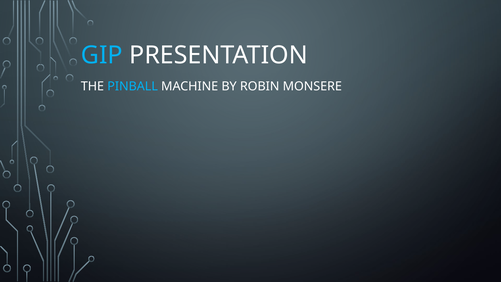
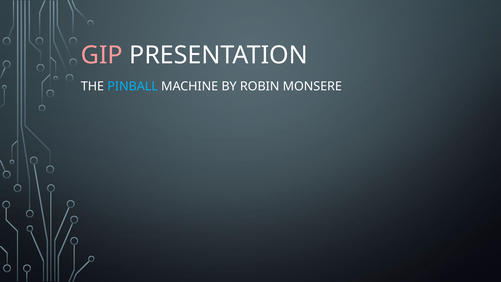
GIP colour: light blue -> pink (102, 55)
